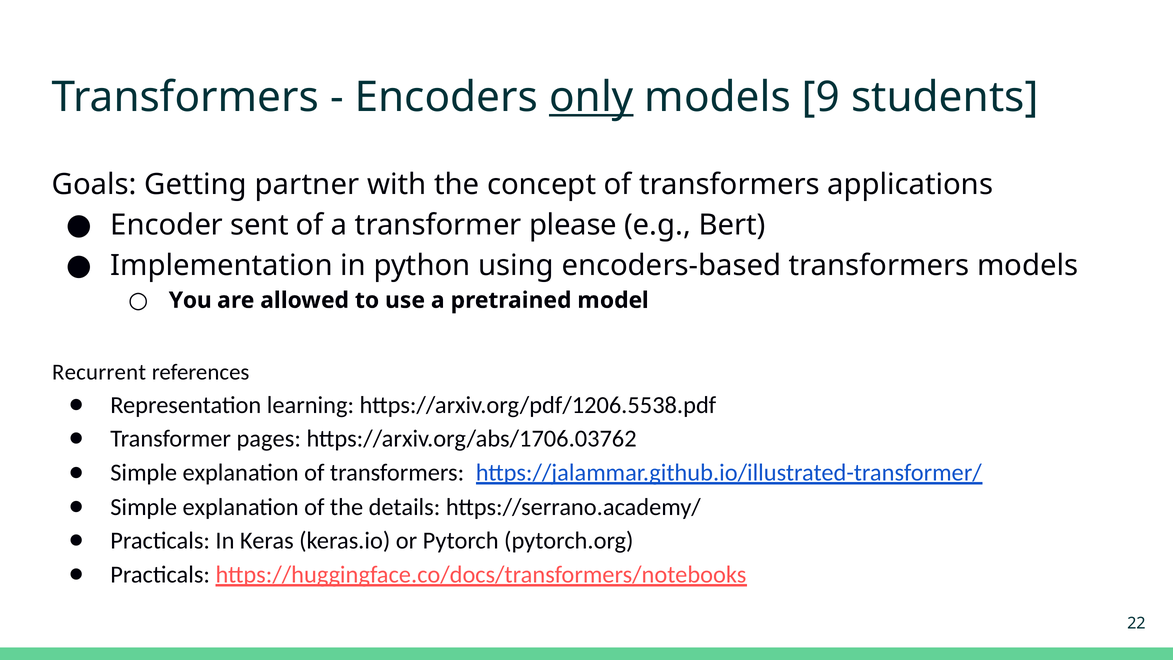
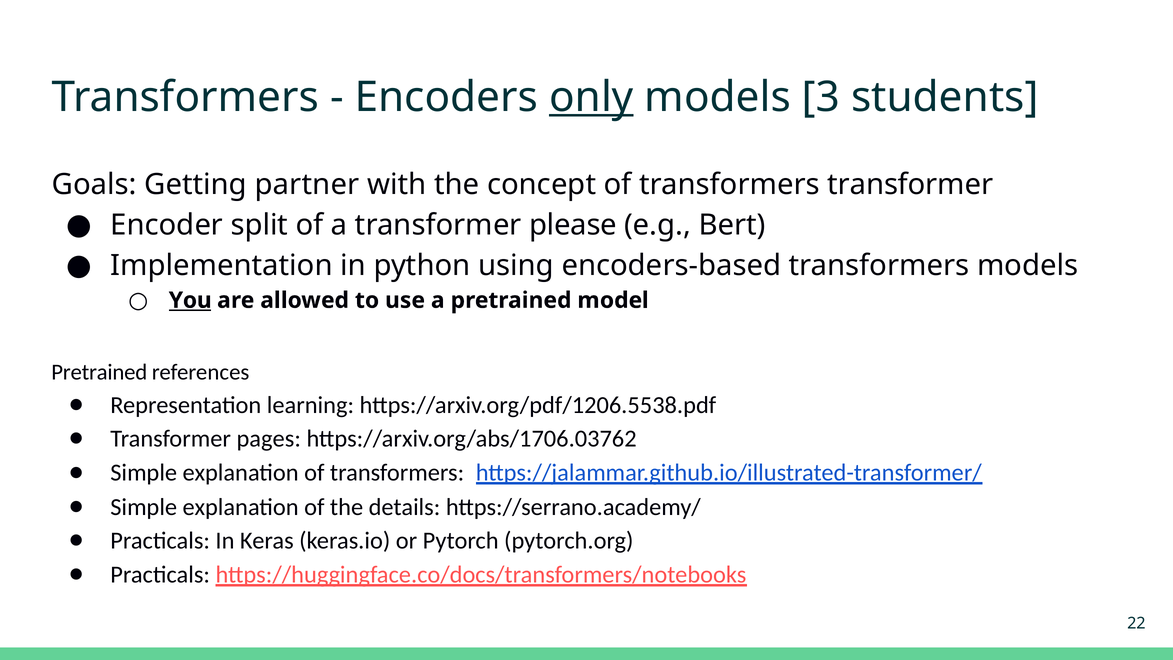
9: 9 -> 3 (821, 97)
transformers applications: applications -> transformer (910, 184)
sent: sent -> split (259, 225)
You underline: none -> present (190, 300)
Recurrent: Recurrent -> Pretrained (99, 372)
